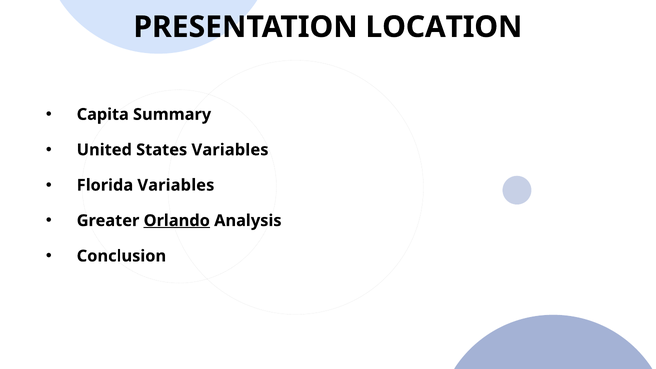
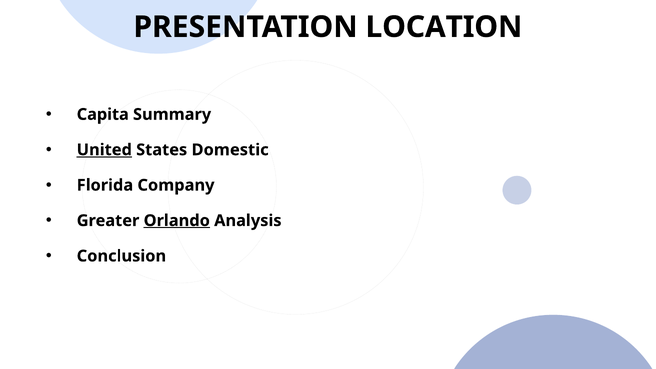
United underline: none -> present (104, 150)
States Variables: Variables -> Domestic (230, 150)
Florida Variables: Variables -> Company (176, 185)
